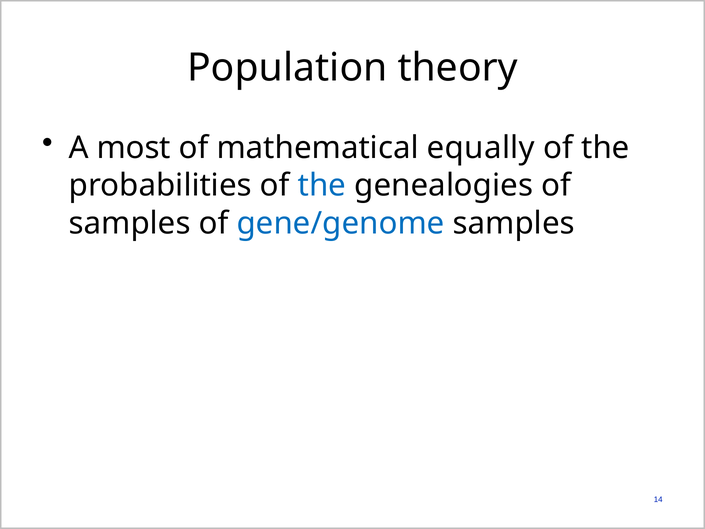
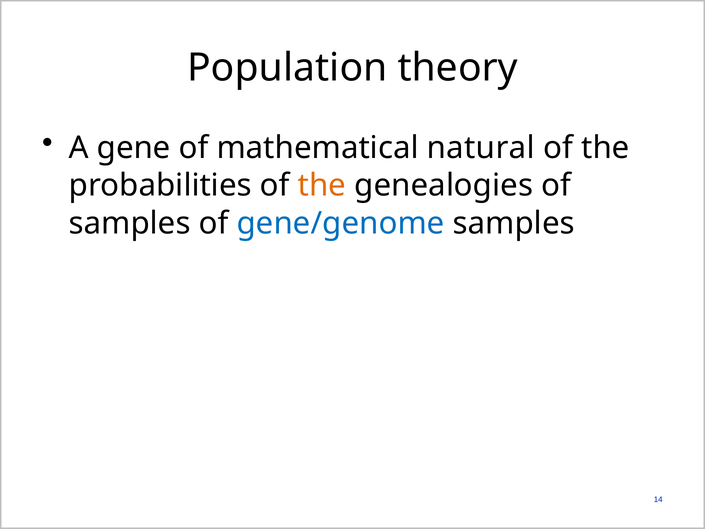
most: most -> gene (134, 148)
equally: equally -> natural (481, 148)
the colour: blue -> orange (322, 186)
